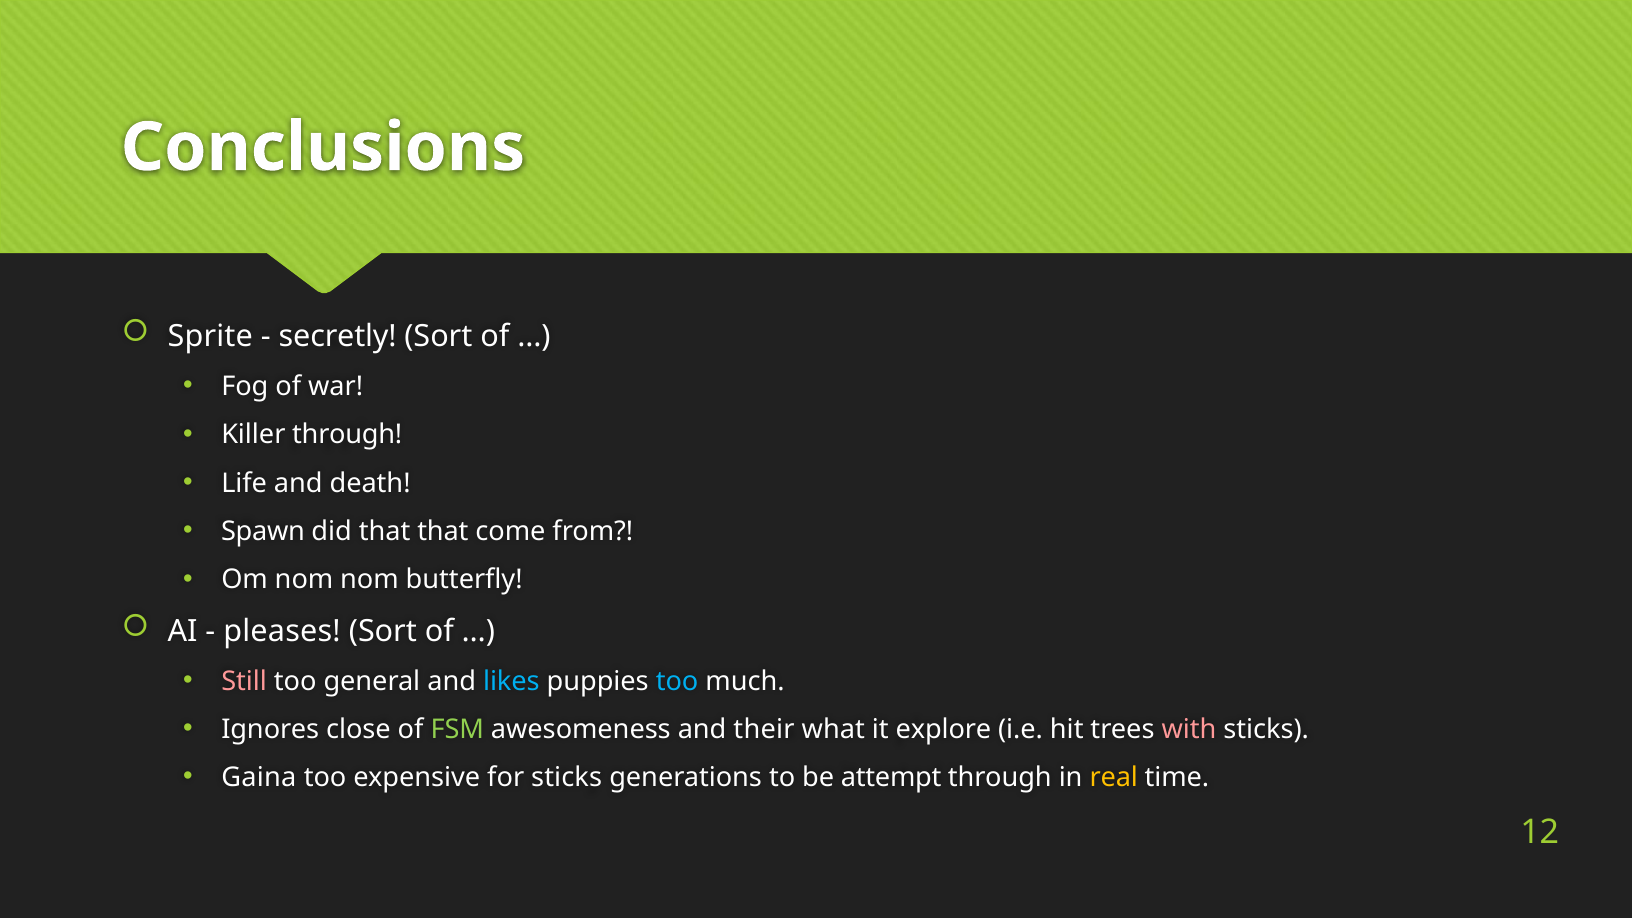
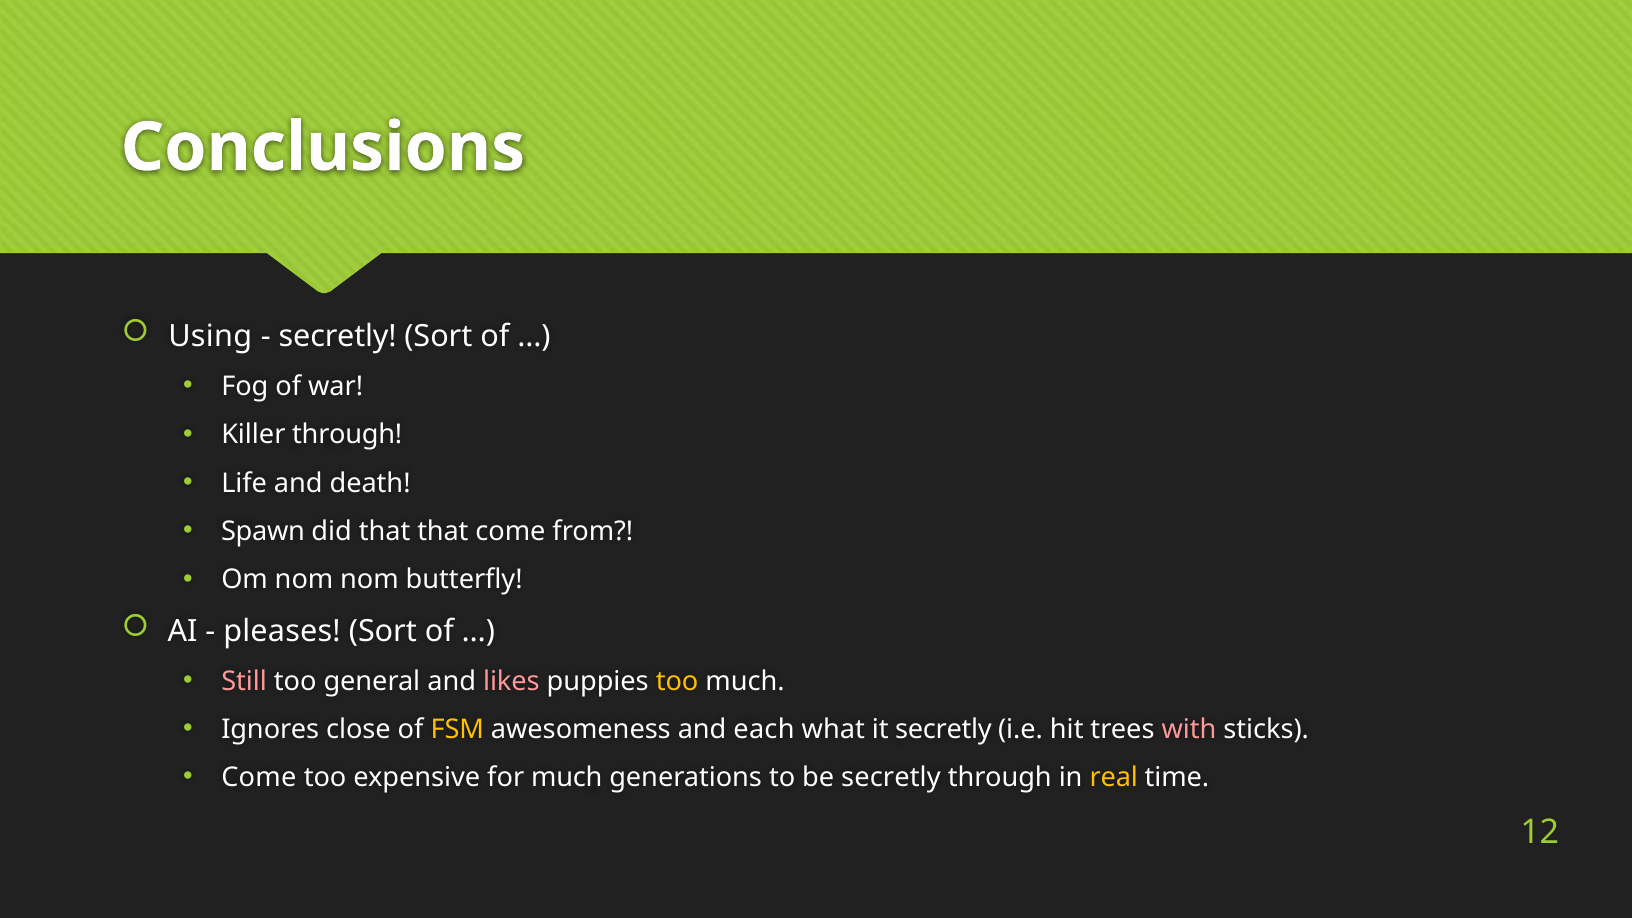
Sprite: Sprite -> Using (210, 336)
likes colour: light blue -> pink (511, 681)
too colour: light blue -> yellow (677, 681)
FSM colour: light green -> yellow (457, 729)
their: their -> each (764, 729)
it explore: explore -> secretly (943, 729)
Gaina: Gaina -> Come (259, 778)
for sticks: sticks -> much (567, 778)
be attempt: attempt -> secretly (891, 778)
